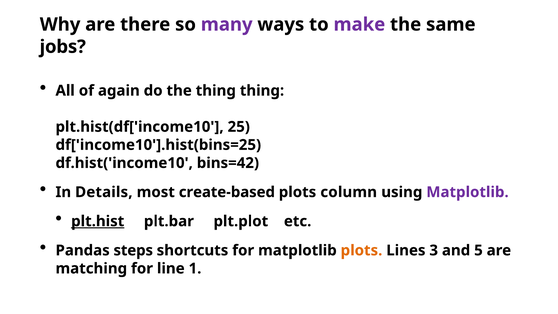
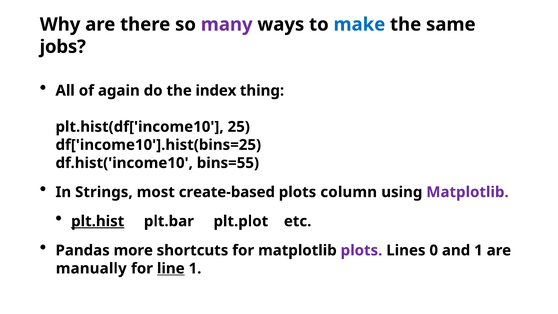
make colour: purple -> blue (359, 24)
the thing: thing -> index (216, 91)
bins=42: bins=42 -> bins=55 (228, 163)
Details: Details -> Strings (104, 192)
steps: steps -> more (133, 250)
plots colour: orange -> purple (361, 250)
3: 3 -> 0 (434, 250)
and 5: 5 -> 1 (478, 250)
matching: matching -> manually (91, 268)
line underline: none -> present (171, 268)
